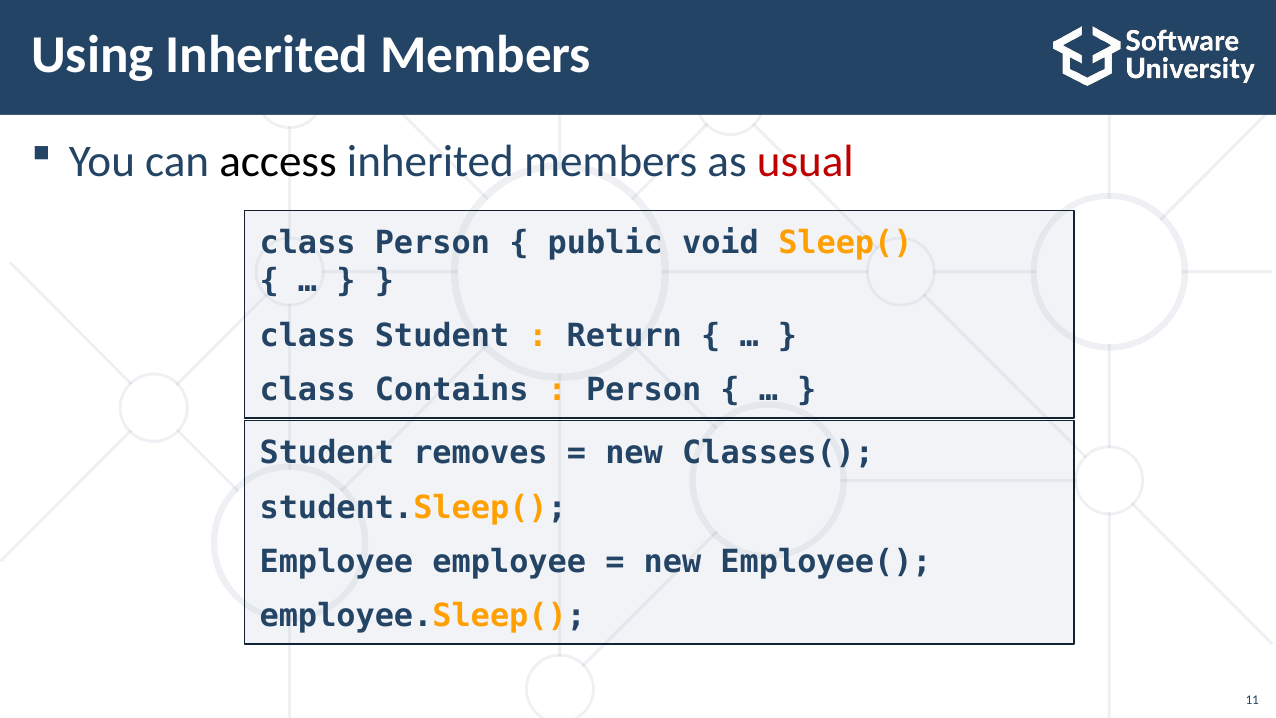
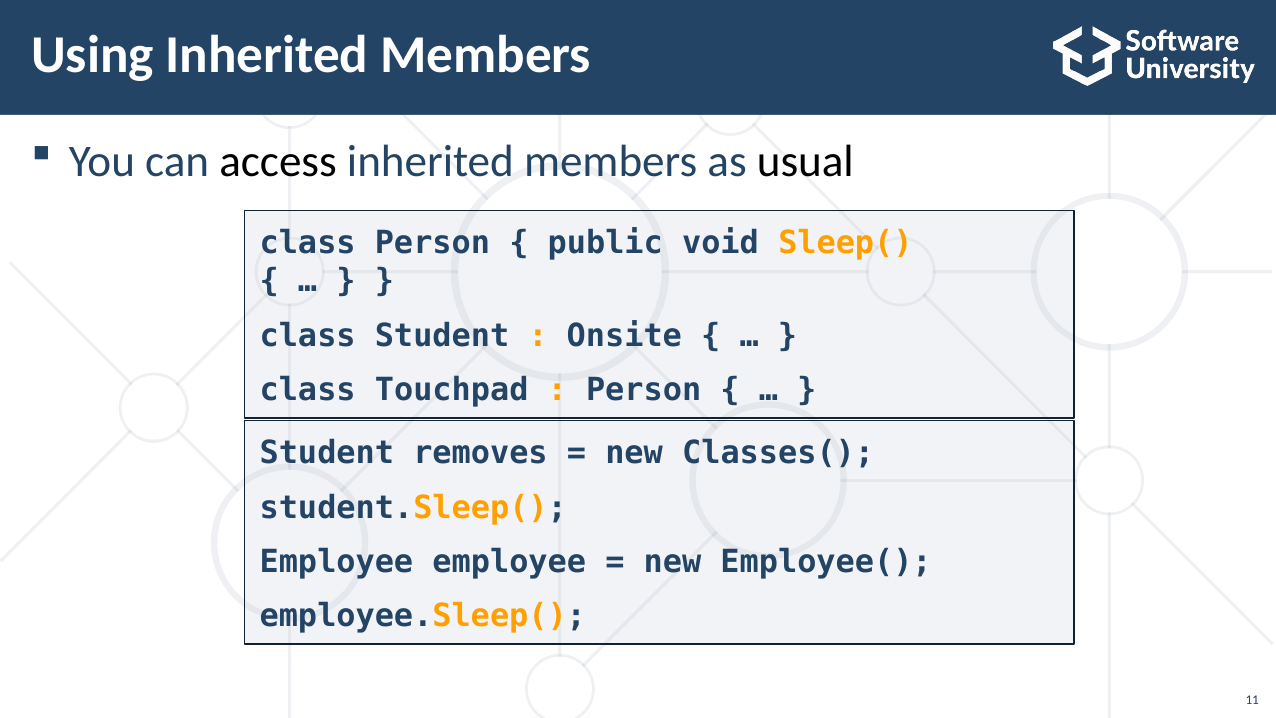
usual colour: red -> black (805, 162)
Return: Return -> Onsite (624, 335)
Contains: Contains -> Touchpad (452, 390)
